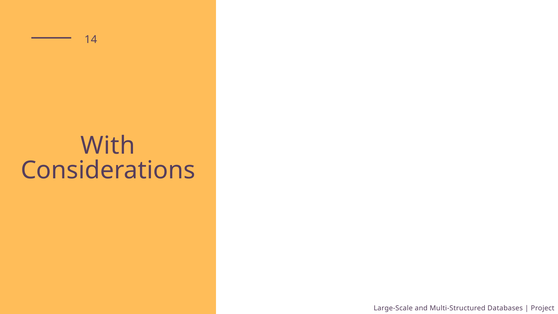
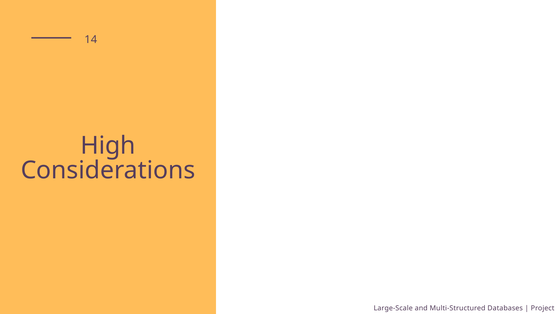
With: With -> High (108, 145)
